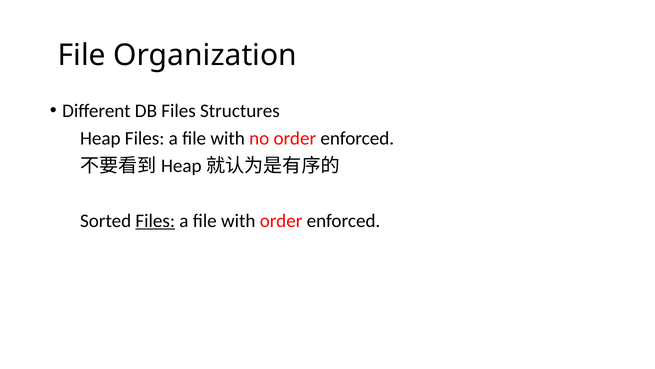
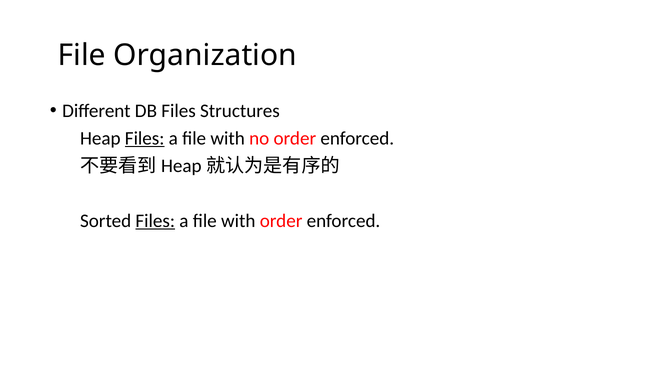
Files underline: none -> present (145, 138)
